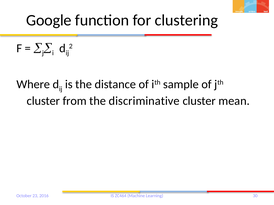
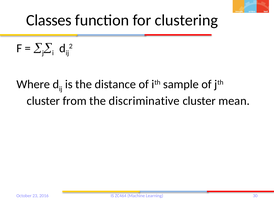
Google: Google -> Classes (49, 20)
